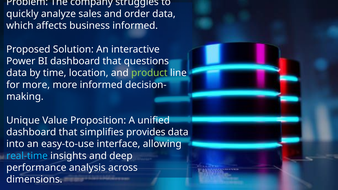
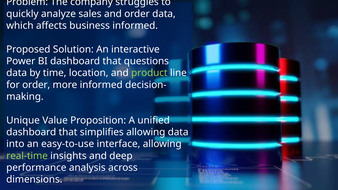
for more: more -> order (36, 85)
simplifies provides: provides -> allowing (146, 132)
real-time colour: light blue -> light green (27, 156)
